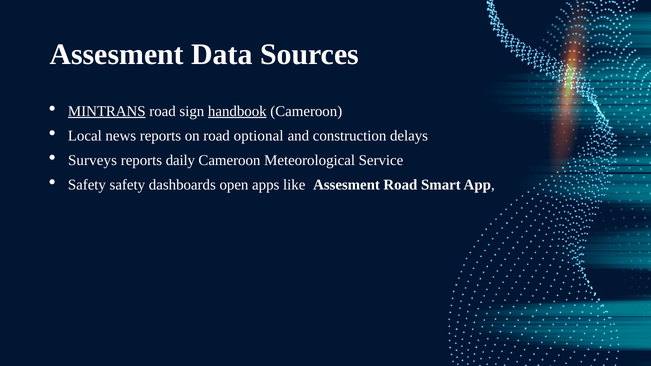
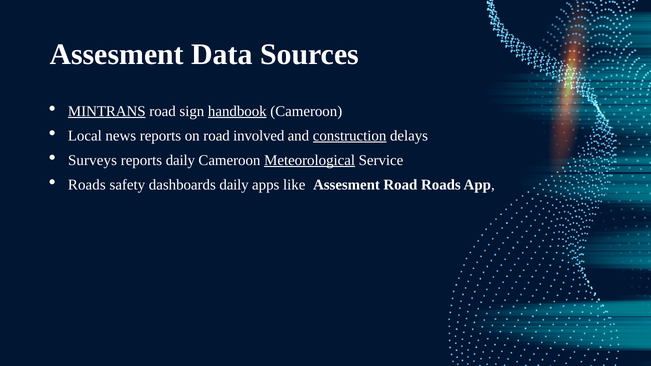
optional: optional -> involved (259, 136)
construction underline: none -> present (350, 136)
Meteorological underline: none -> present (310, 160)
Safety: Safety -> Roads (87, 185)
dashboards open: open -> daily (234, 185)
Road Smart: Smart -> Roads (441, 185)
